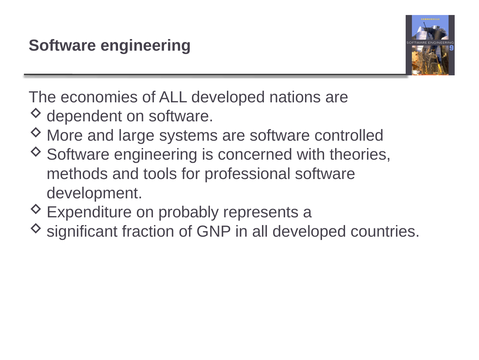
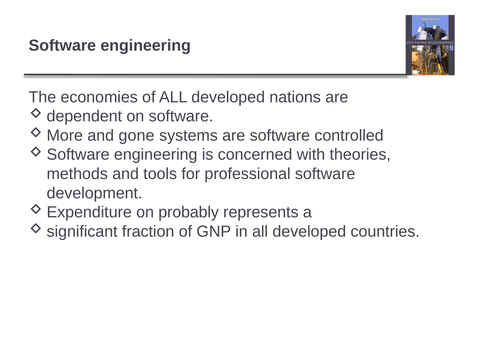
large: large -> gone (137, 135)
